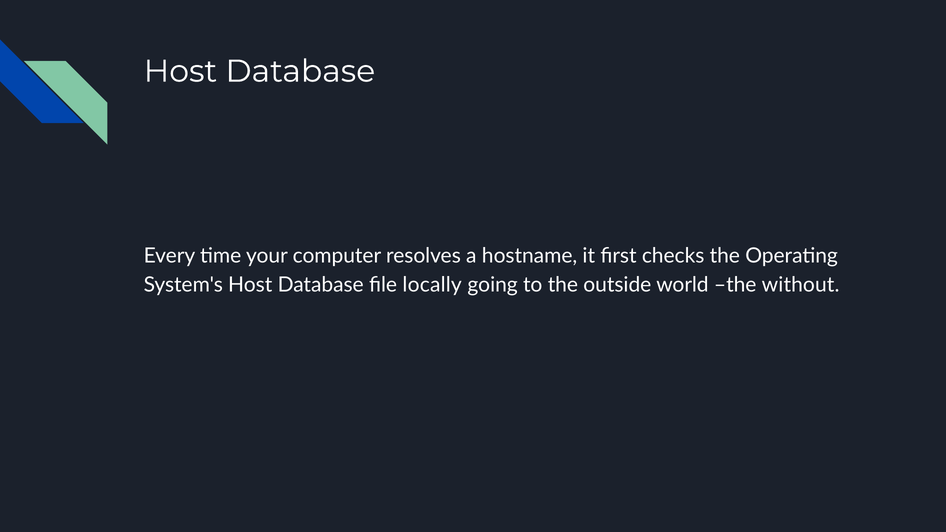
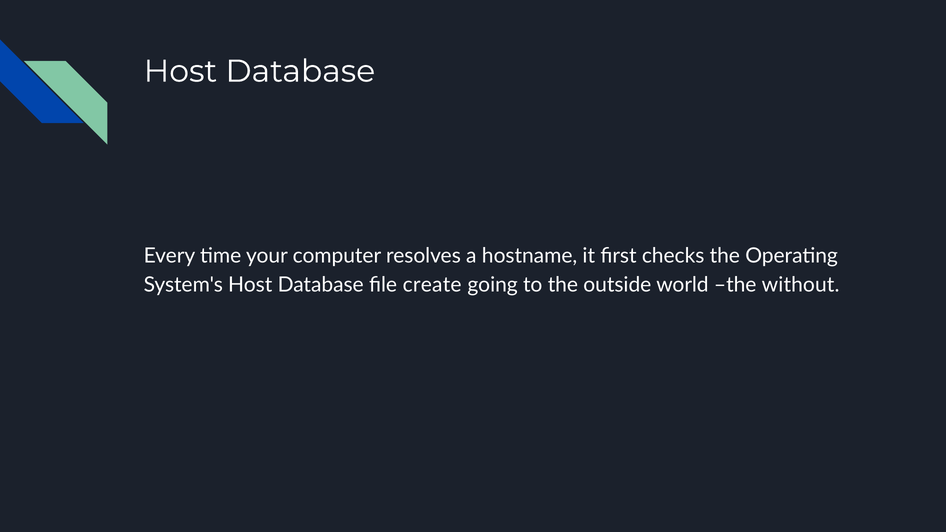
locally: locally -> create (432, 285)
